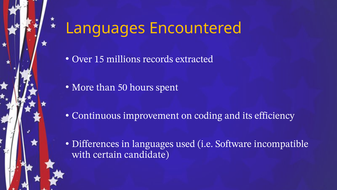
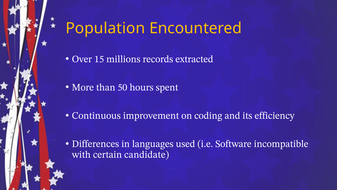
Languages: Languages -> Population (105, 28)
